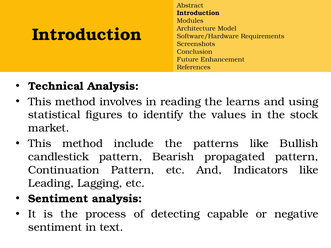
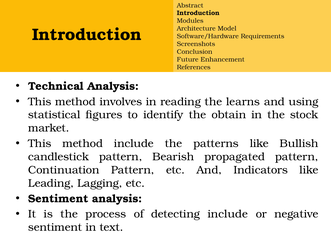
values: values -> obtain (229, 115)
detecting capable: capable -> include (228, 214)
